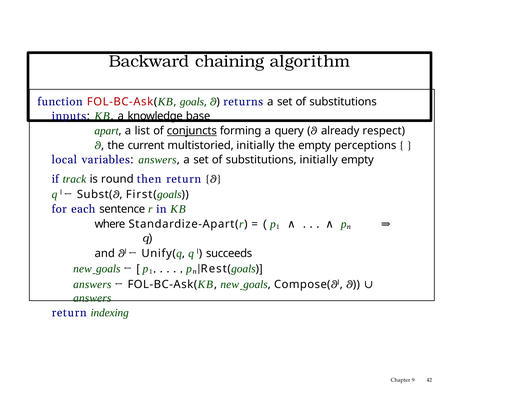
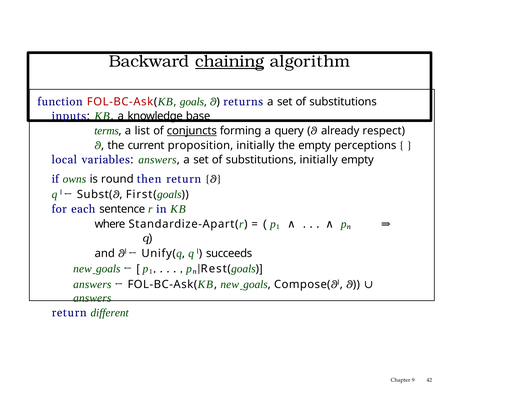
chaining underline: none -> present (230, 61)
apart: apart -> terms (107, 131)
multistoried: multistoried -> proposition (200, 145)
track: track -> owns (74, 179)
indexing: indexing -> different (110, 312)
